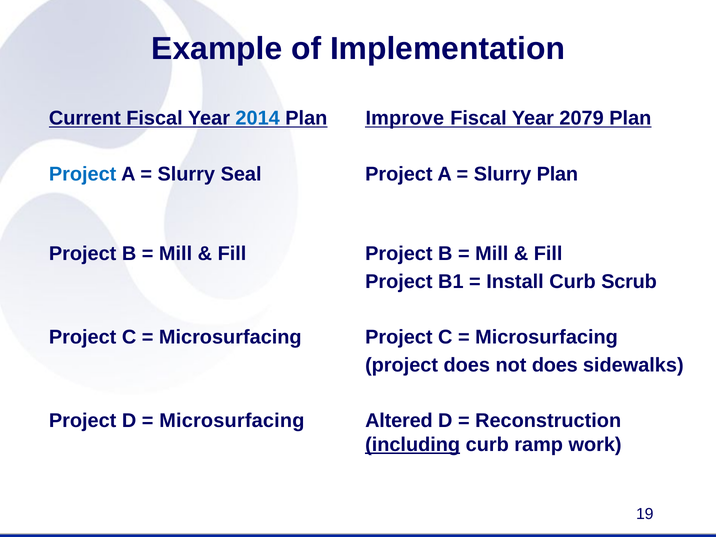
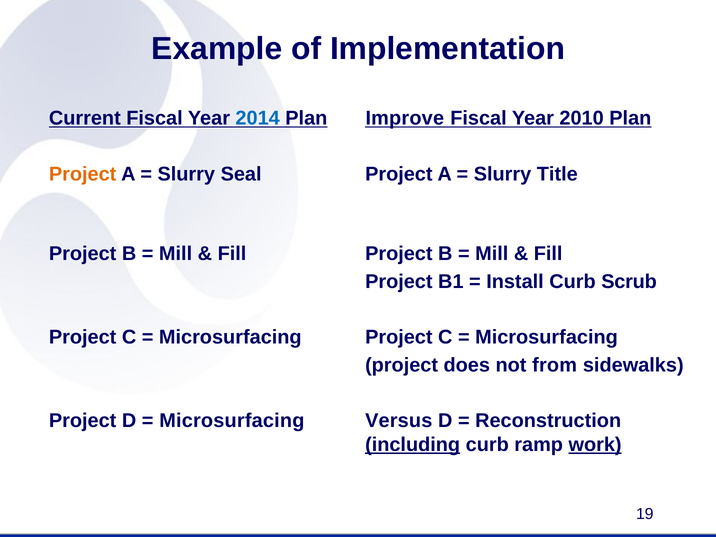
2079: 2079 -> 2010 (582, 118)
Project colour: blue -> orange (83, 174)
Slurry Plan: Plan -> Title (557, 174)
not does: does -> from (555, 365)
Altered: Altered -> Versus (399, 421)
work underline: none -> present (595, 445)
